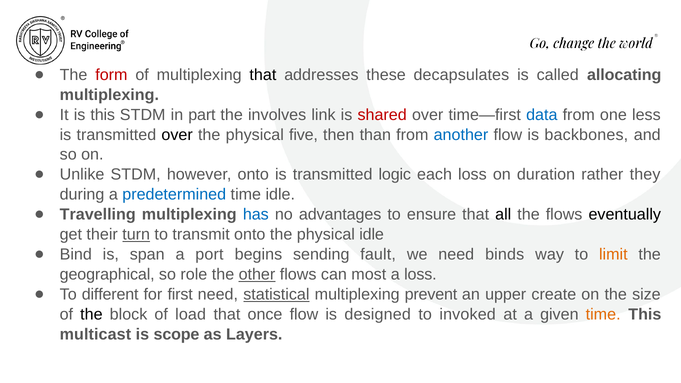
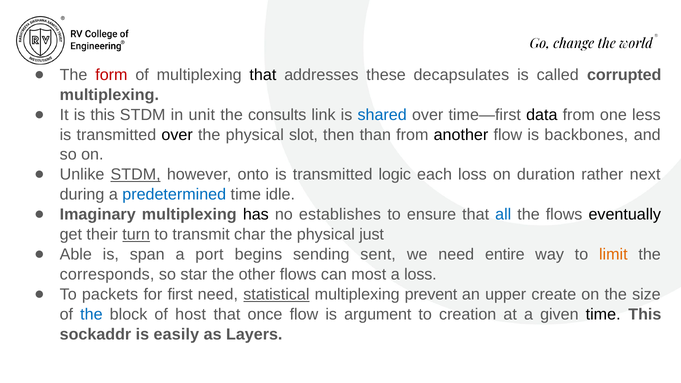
allocating: allocating -> corrupted (624, 75)
part: part -> unit (202, 115)
involves: involves -> consults (277, 115)
shared colour: red -> blue (382, 115)
data colour: blue -> black (542, 115)
five: five -> slot (304, 135)
another colour: blue -> black (461, 135)
STDM underline: none -> present (136, 175)
they: they -> next (645, 175)
Travelling: Travelling -> Imaginary (98, 215)
has colour: blue -> black (256, 215)
advantages: advantages -> establishes (340, 215)
all colour: black -> blue (503, 215)
transmit onto: onto -> char (250, 235)
physical idle: idle -> just (372, 235)
Bind: Bind -> Able (76, 255)
fault: fault -> sent (378, 255)
binds: binds -> entire (505, 255)
geographical: geographical -> corresponds (107, 275)
role: role -> star (194, 275)
other underline: present -> none (257, 275)
different: different -> packets (110, 295)
the colour: black -> blue (91, 314)
load: load -> host (191, 314)
designed: designed -> argument (378, 314)
invoked: invoked -> creation (468, 314)
time colour: orange -> black (603, 314)
multicast: multicast -> sockaddr (95, 334)
scope: scope -> easily (176, 334)
